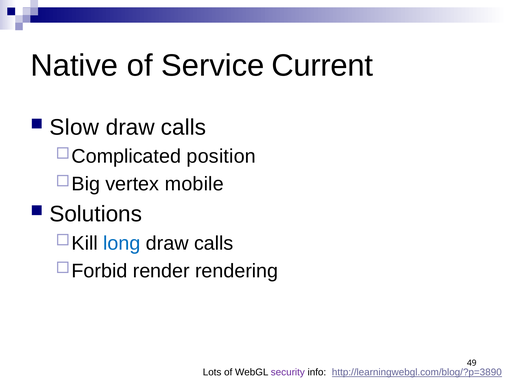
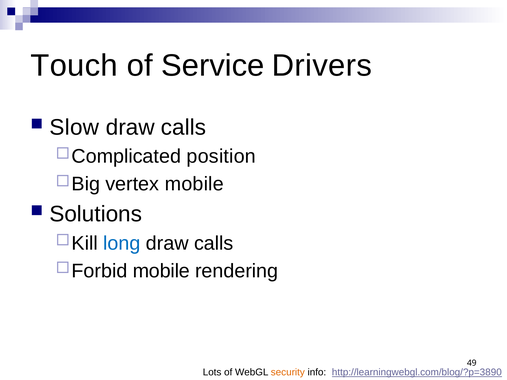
Native: Native -> Touch (74, 66)
Current: Current -> Drivers (322, 66)
render: render -> mobile (161, 271)
security colour: purple -> orange (288, 372)
